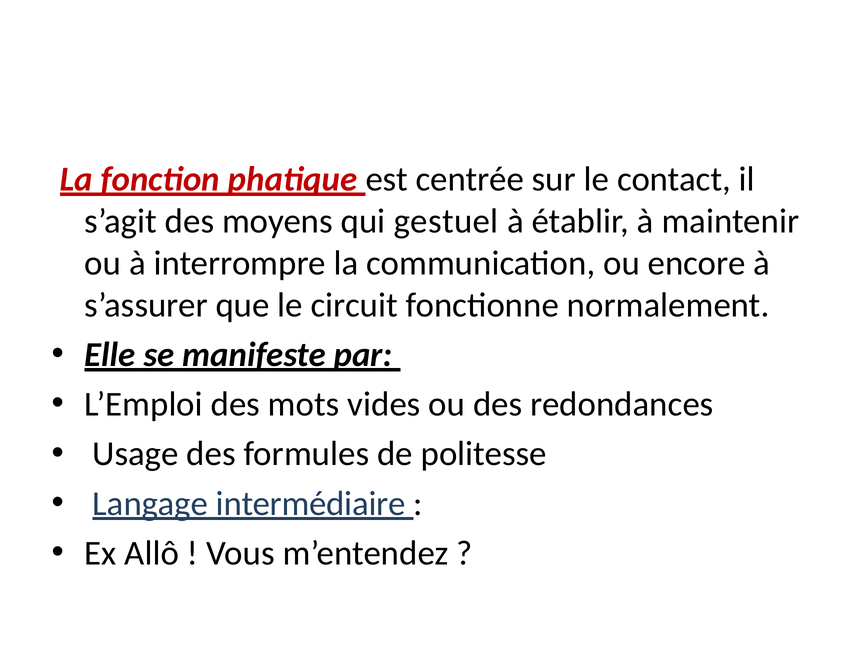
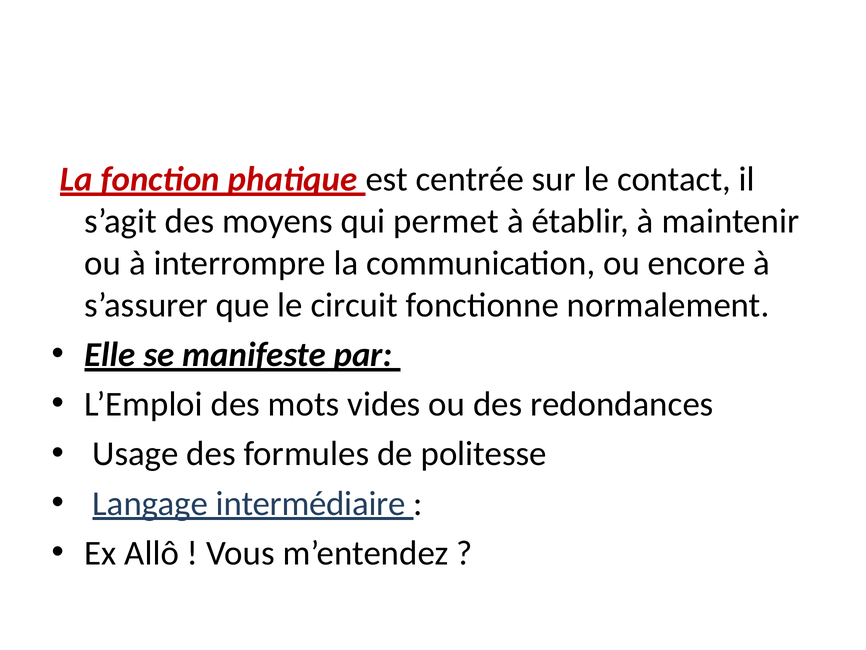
gestuel: gestuel -> permet (446, 221)
